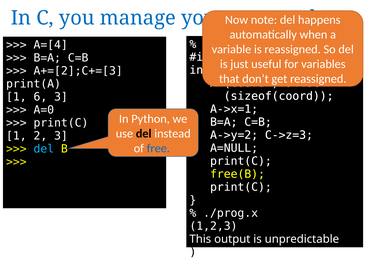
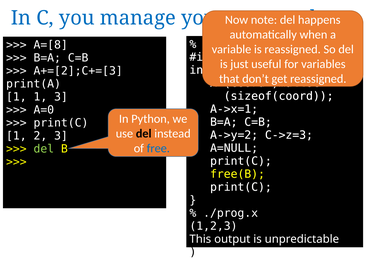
A=[4: A=[4 -> A=[8 (51, 45)
1 6: 6 -> 1 (40, 97)
del colour: light blue -> light green (44, 149)
